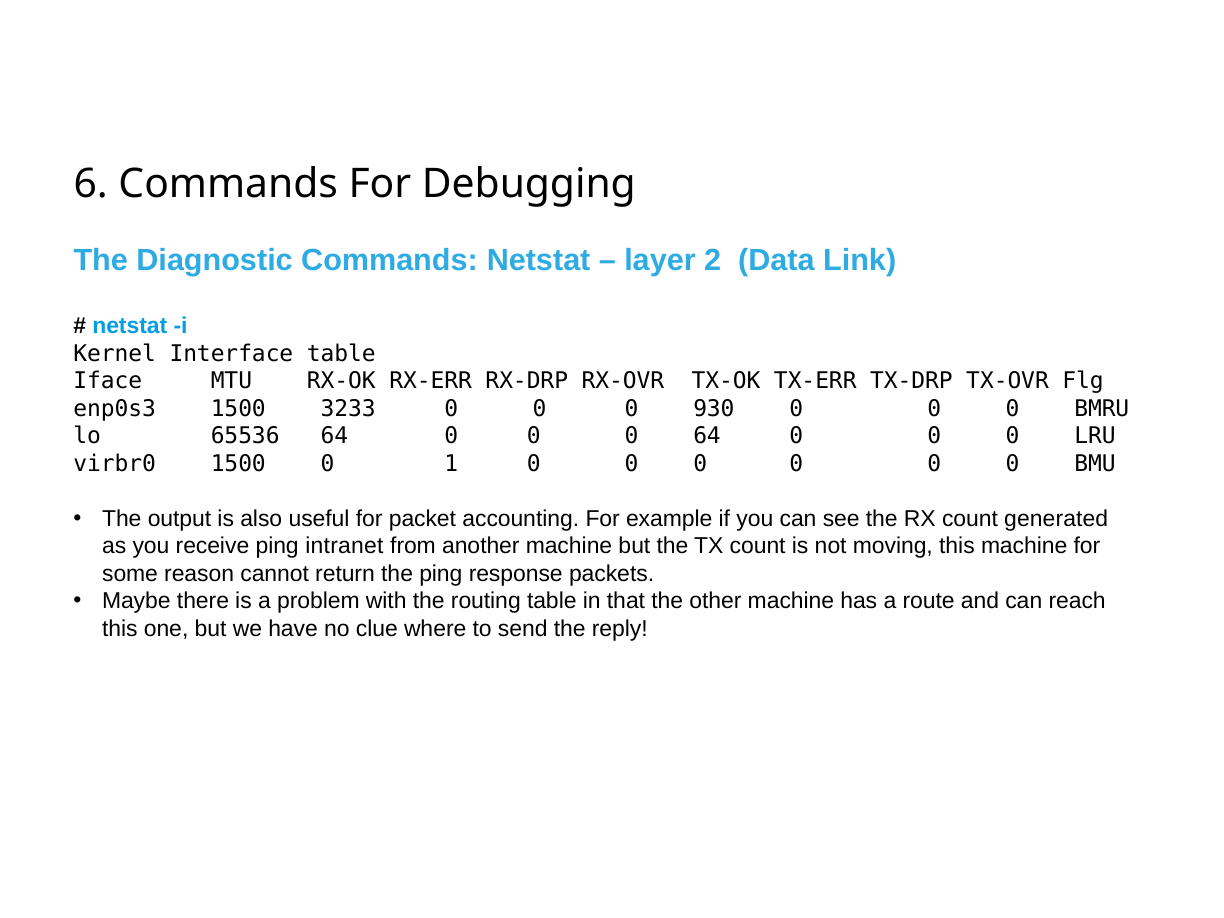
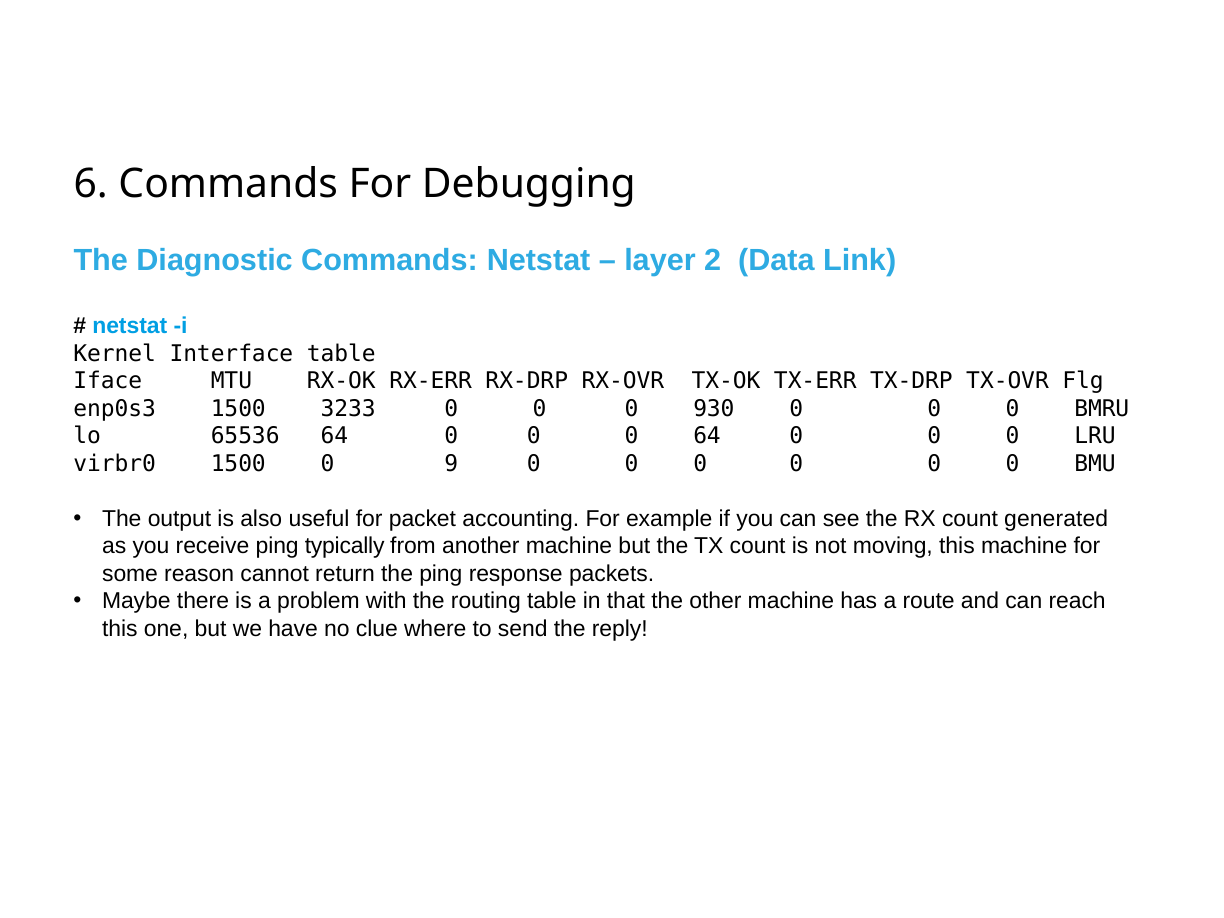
1: 1 -> 9 (451, 464)
intranet: intranet -> typically (345, 546)
